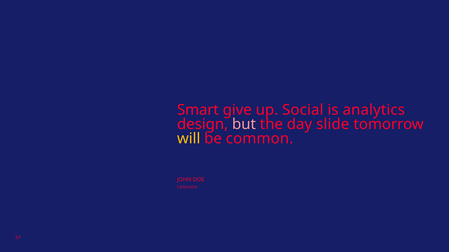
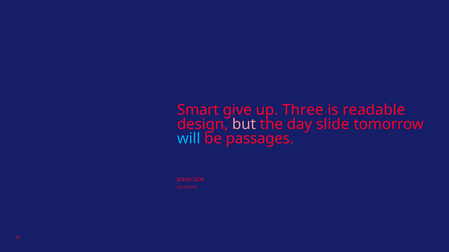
Social: Social -> Three (303, 110)
analytics: analytics -> readable (374, 110)
will colour: yellow -> light blue (189, 139)
common: common -> passages (260, 139)
